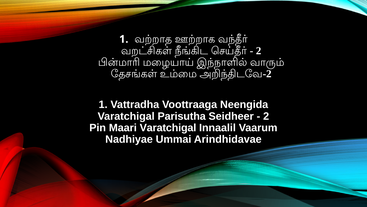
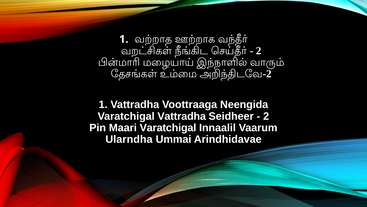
Varatchigal Parisutha: Parisutha -> Vattradha (182, 116)
Nadhiyae: Nadhiyae -> Ularndha (129, 139)
